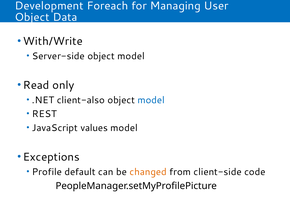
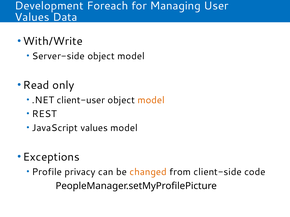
Object: Object -> Values (32, 17)
client-also: client-also -> client-user (81, 100)
model colour: blue -> orange (151, 100)
default: default -> privacy (80, 172)
